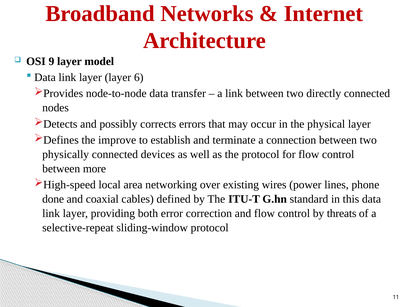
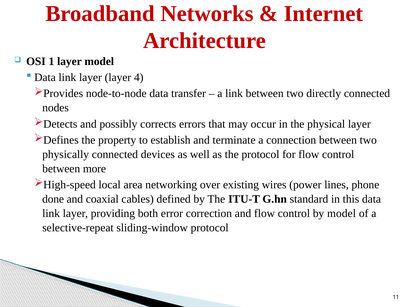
9: 9 -> 1 (51, 61)
6: 6 -> 4 (139, 77)
improve: improve -> property (117, 140)
by threats: threats -> model (342, 213)
